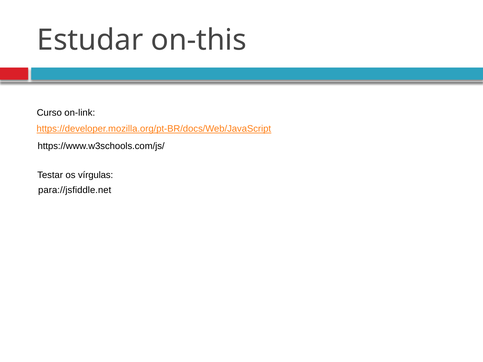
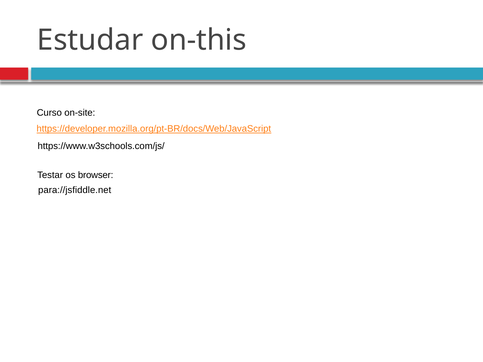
on-link: on-link -> on-site (80, 113)
vírgulas: vírgulas -> browser (96, 175)
